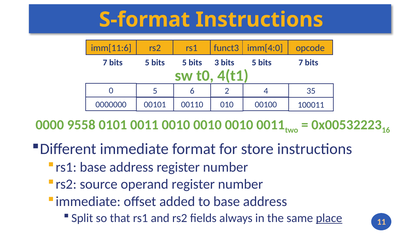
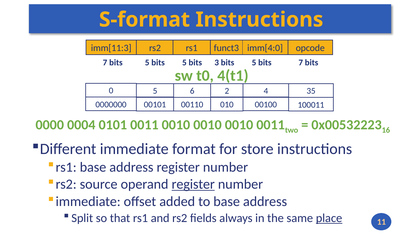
imm[11:6: imm[11:6 -> imm[11:3 (111, 48)
9558: 9558 -> 0004 (81, 125)
register underline: none -> present (193, 185)
